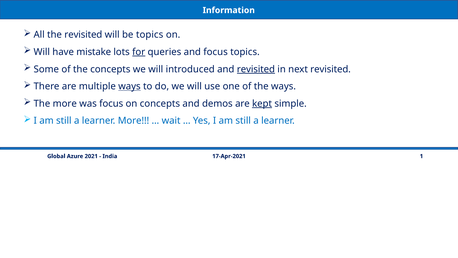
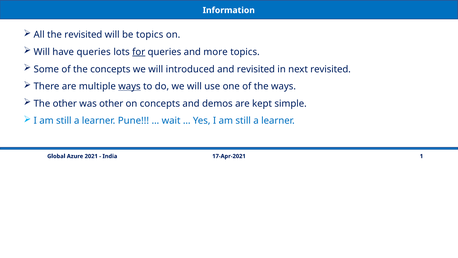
have mistake: mistake -> queries (94, 52)
and focus: focus -> more (216, 52)
revisited underline: present -> none (256, 69)
The more: more -> other (65, 103)
was focus: focus -> other (111, 103)
kept underline: present -> none (262, 103)
learner More: More -> Pune (133, 121)
